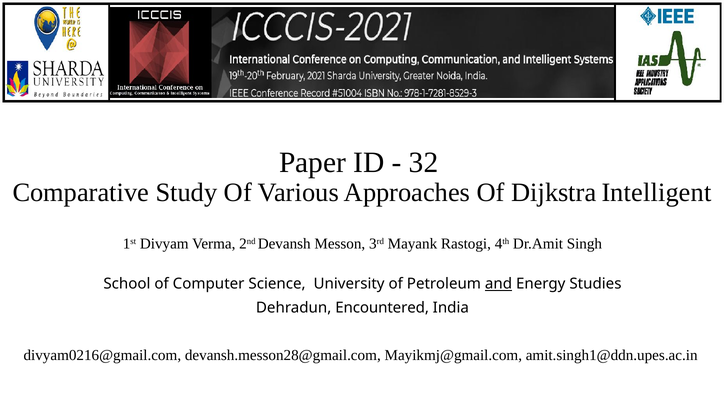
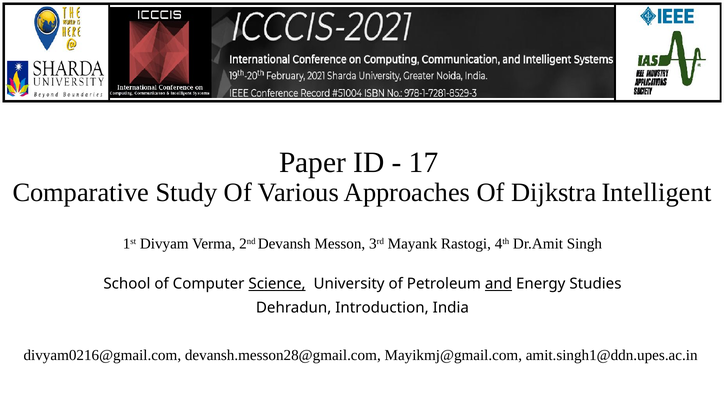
32: 32 -> 17 (424, 162)
Science underline: none -> present (277, 284)
Encountered: Encountered -> Introduction (382, 308)
